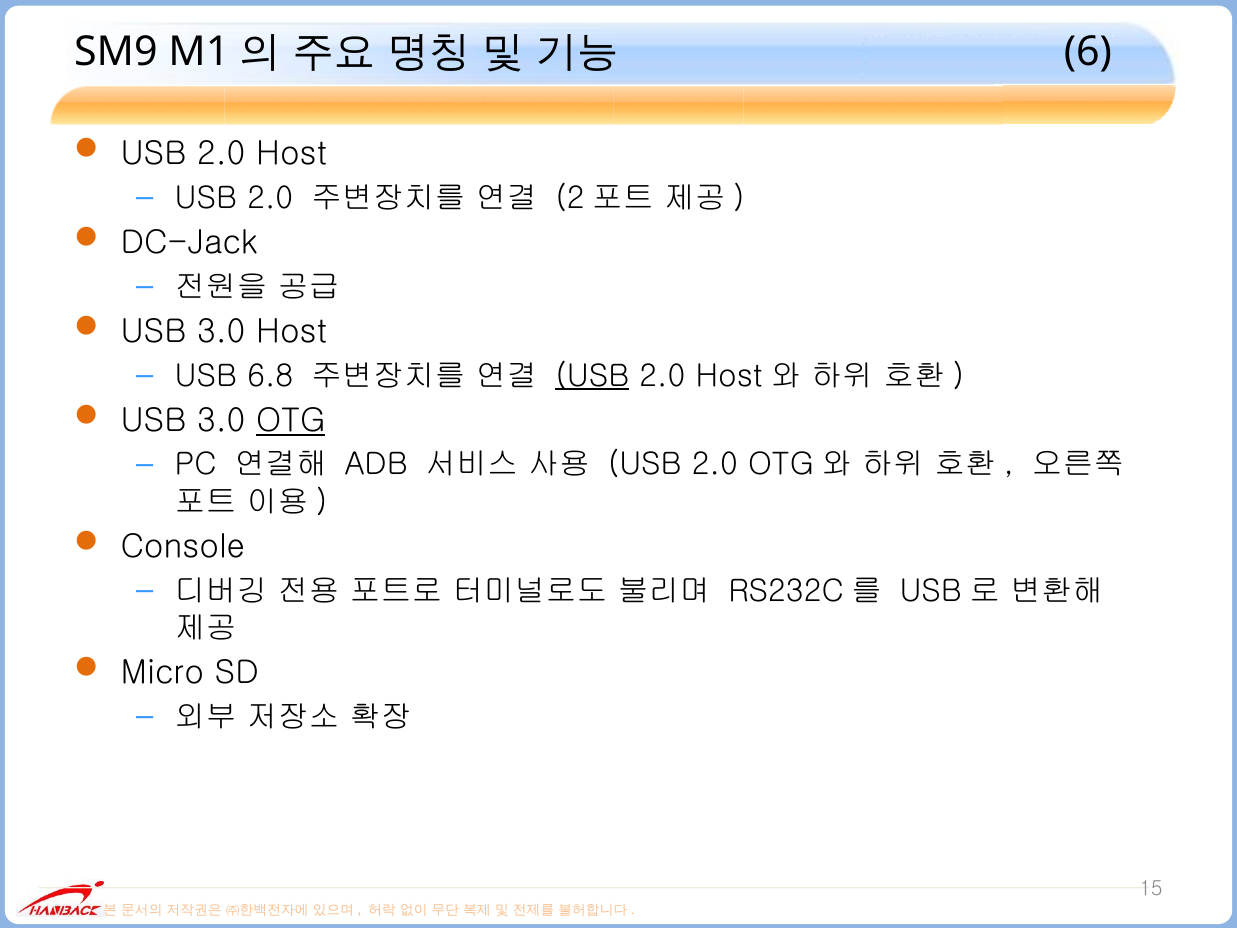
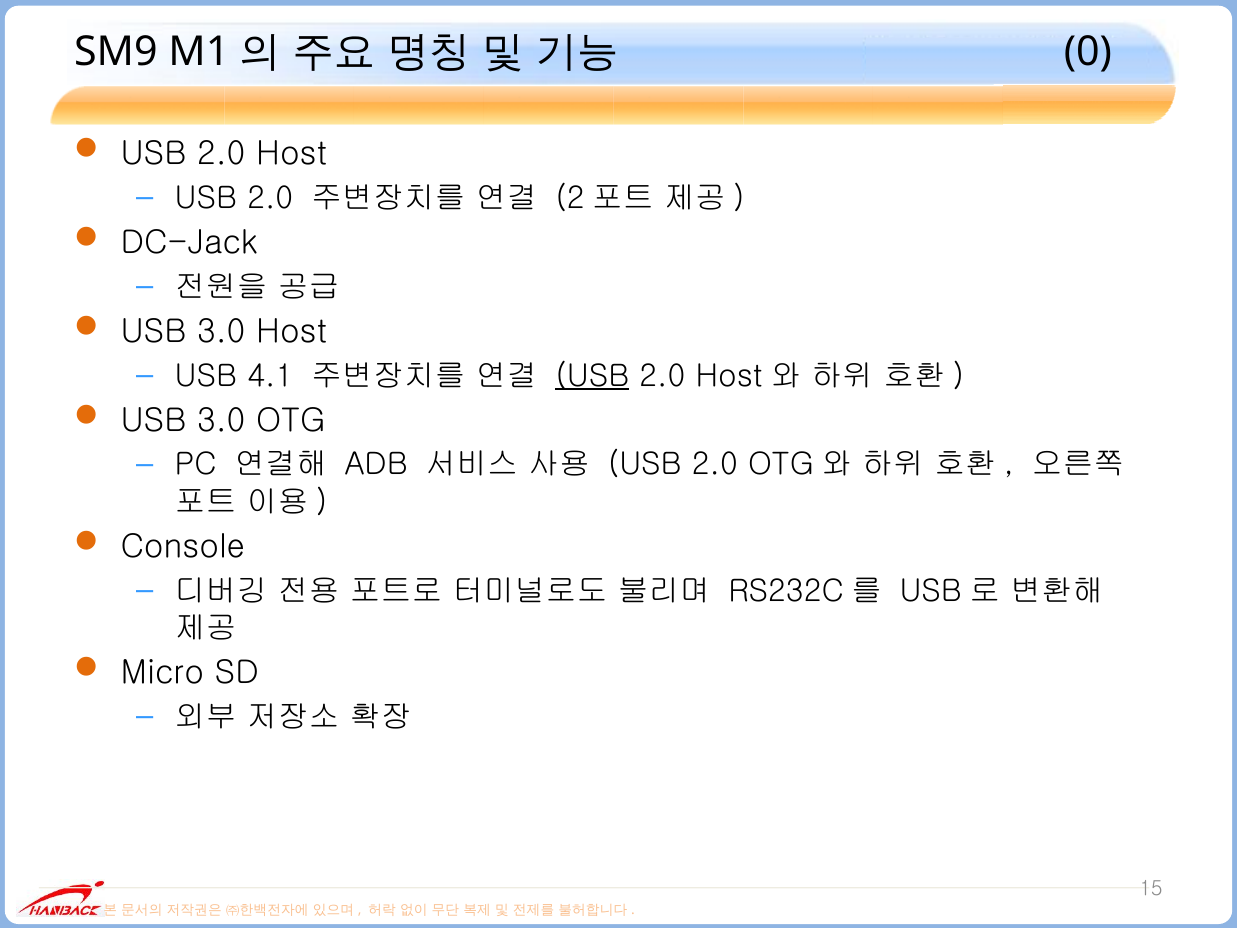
6: 6 -> 0 (1088, 52)
6.8: 6.8 -> 4.1 (270, 376)
OTG underline: present -> none (291, 420)
